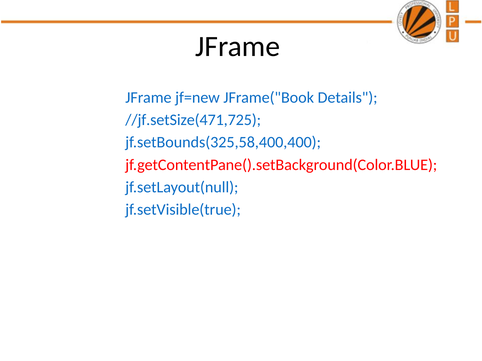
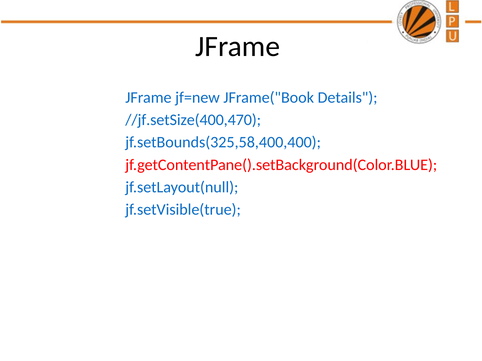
//jf.setSize(471,725: //jf.setSize(471,725 -> //jf.setSize(400,470 (193, 120)
